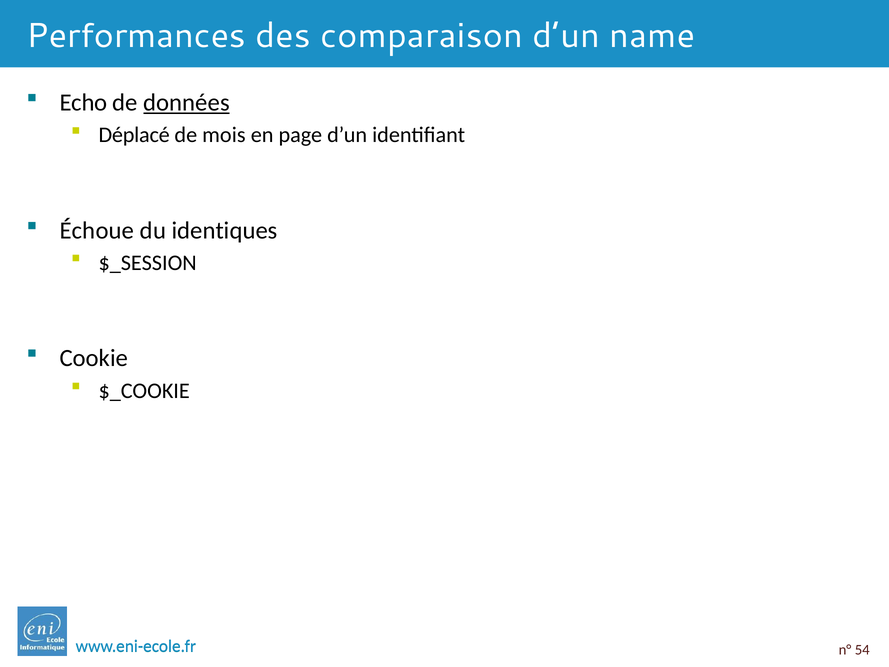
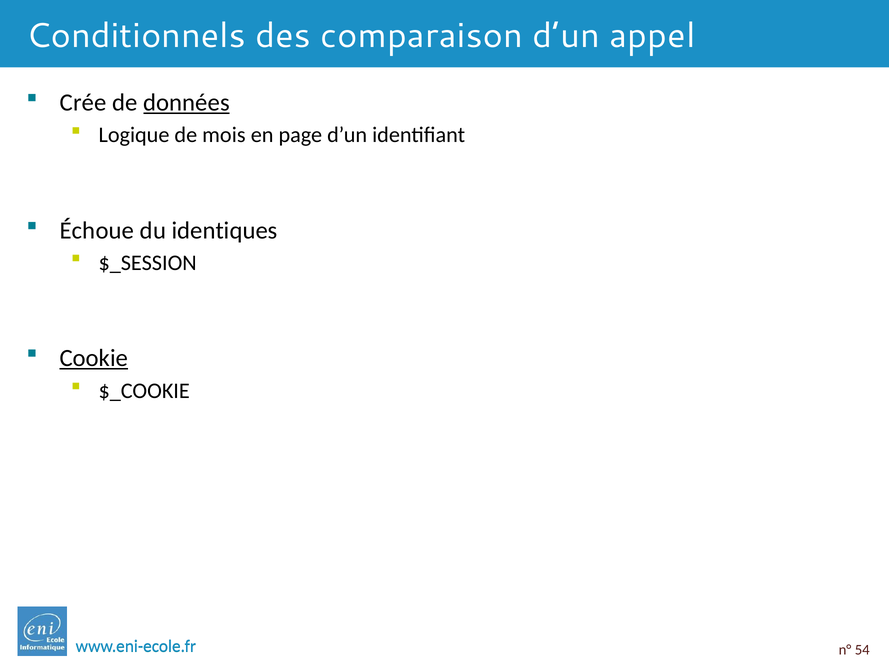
Performances: Performances -> Conditionnels (136, 36)
name: name -> appel (652, 36)
Echo: Echo -> Crée (83, 102)
Déplacé: Déplacé -> Logique (134, 135)
Cookie underline: none -> present (94, 358)
